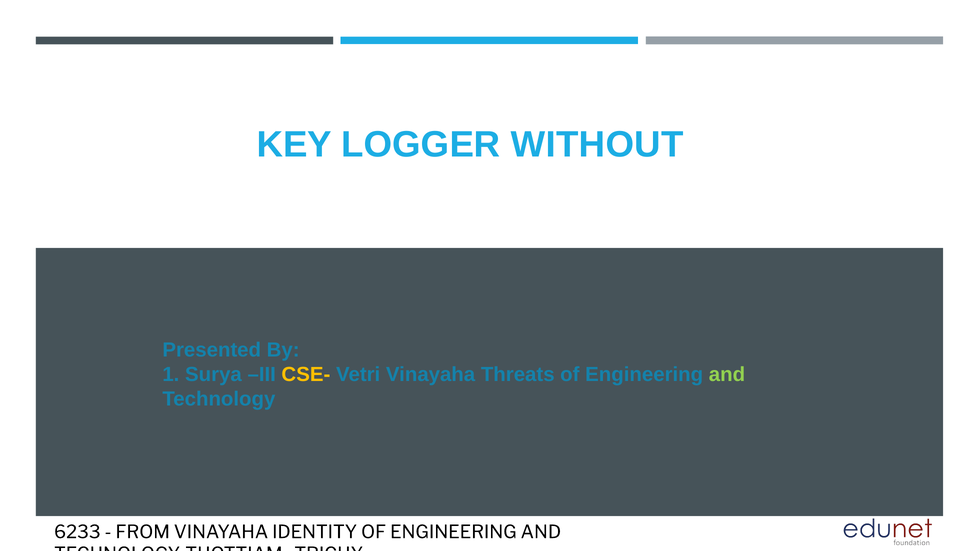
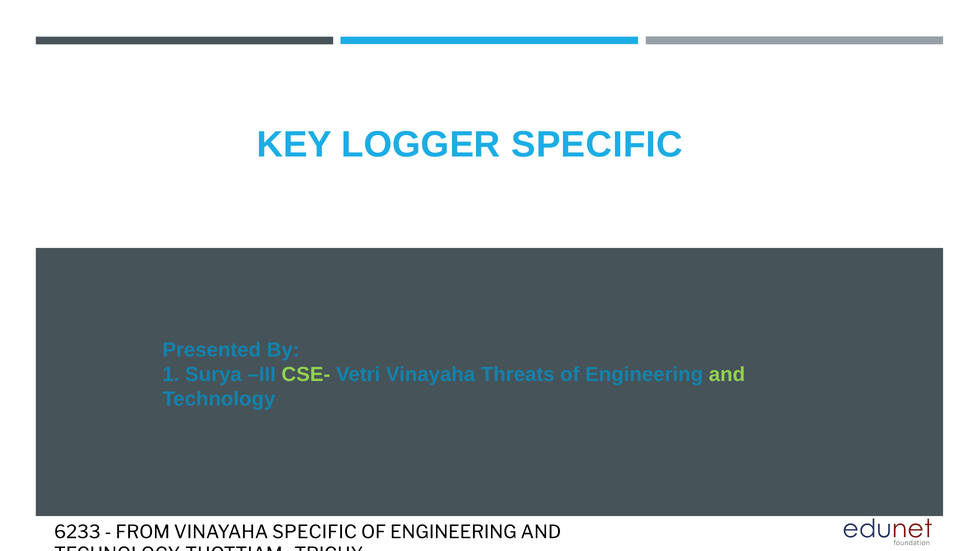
LOGGER WITHOUT: WITHOUT -> SPECIFIC (597, 144)
CSE- colour: yellow -> light green (306, 374)
VINAYAHA IDENTITY: IDENTITY -> SPECIFIC (315, 532)
